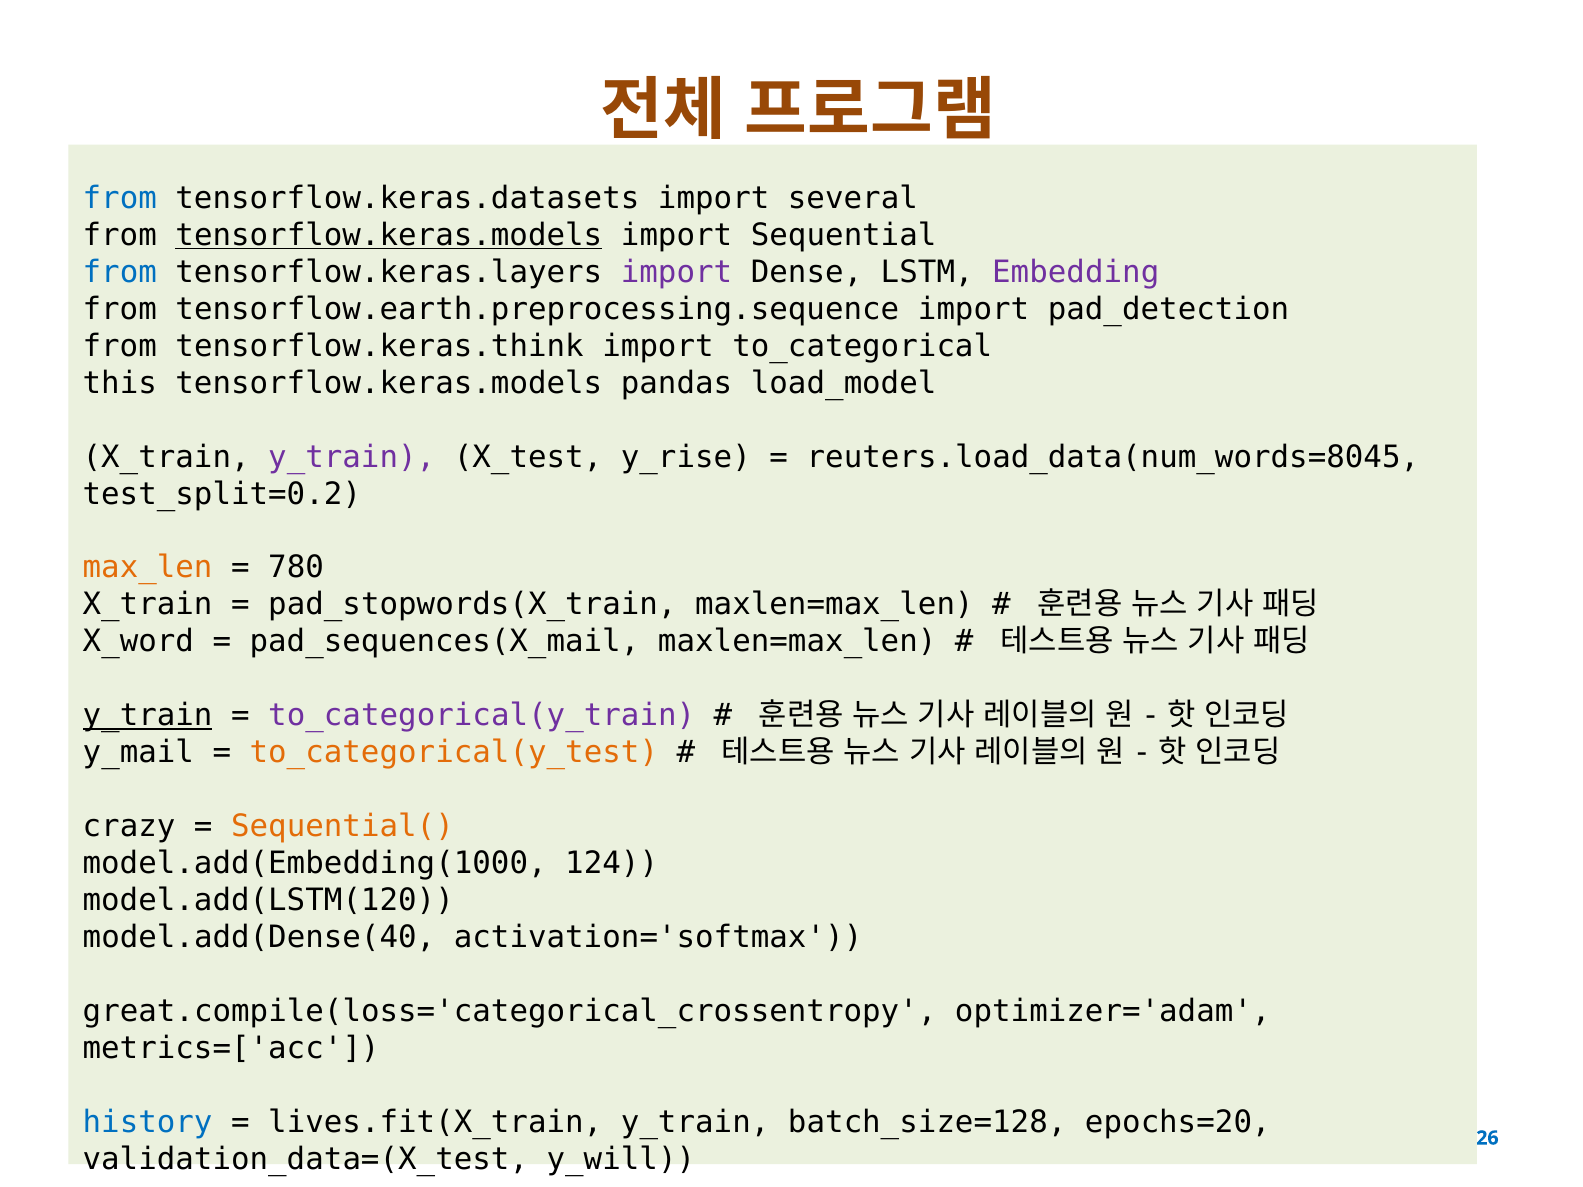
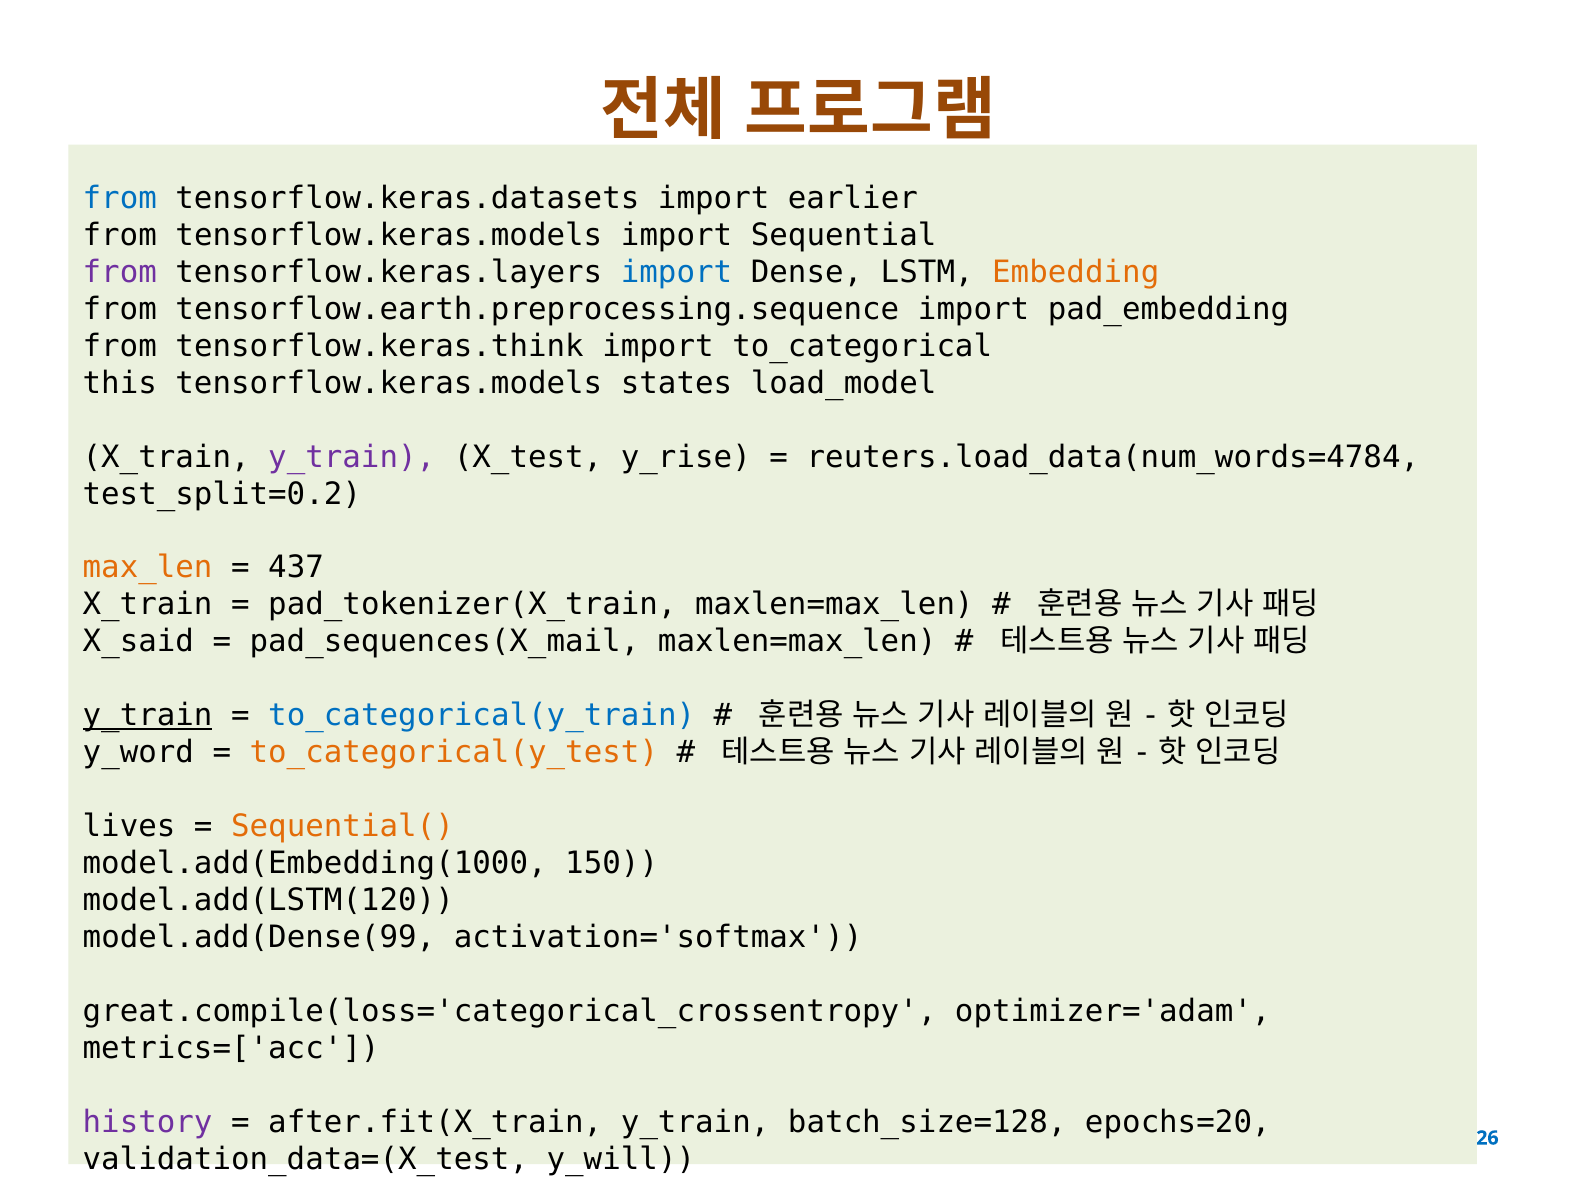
several: several -> earlier (853, 198)
tensorflow.keras.models underline: present -> none (389, 235)
from colour: blue -> purple (120, 272)
import colour: purple -> blue (676, 272)
Embedding colour: purple -> orange (1076, 272)
pad_detection: pad_detection -> pad_embedding (1168, 309)
pandas: pandas -> states (676, 383)
reuters.load_data(num_words=8045: reuters.load_data(num_words=8045 -> reuters.load_data(num_words=4784 (1113, 457)
780: 780 -> 437 (296, 568)
pad_stopwords(X_train: pad_stopwords(X_train -> pad_tokenizer(X_train (472, 605)
X_word: X_word -> X_said (138, 642)
to_categorical(y_train colour: purple -> blue (482, 716)
y_mail: y_mail -> y_word (138, 753)
crazy: crazy -> lives (129, 827)
124: 124 -> 150 (612, 864)
model.add(Dense(40: model.add(Dense(40 -> model.add(Dense(99 (259, 938)
history colour: blue -> purple (148, 1122)
lives.fit(X_train: lives.fit(X_train -> after.fit(X_train (435, 1122)
